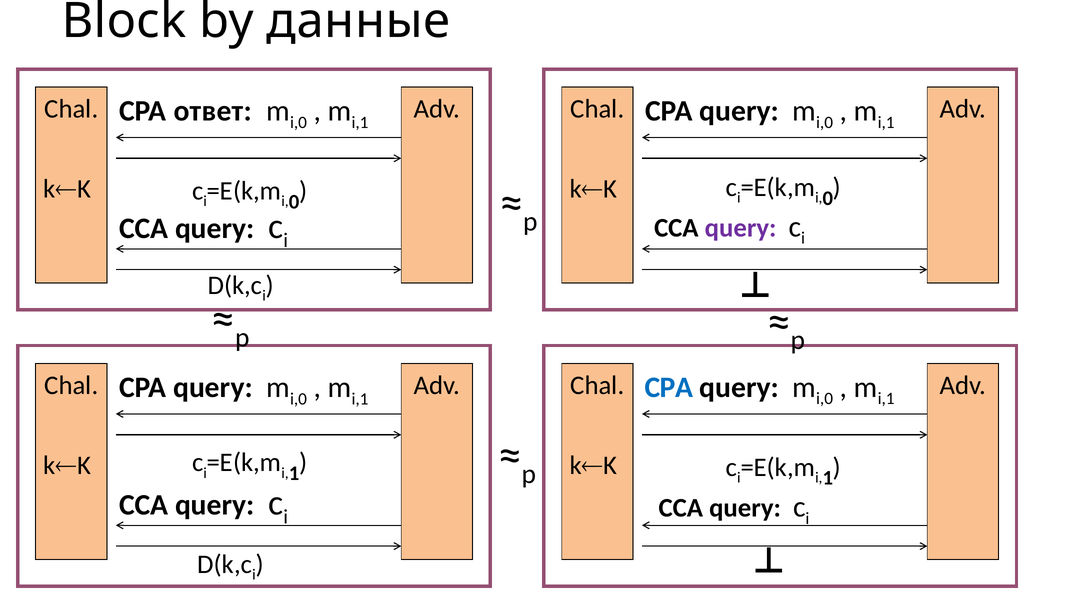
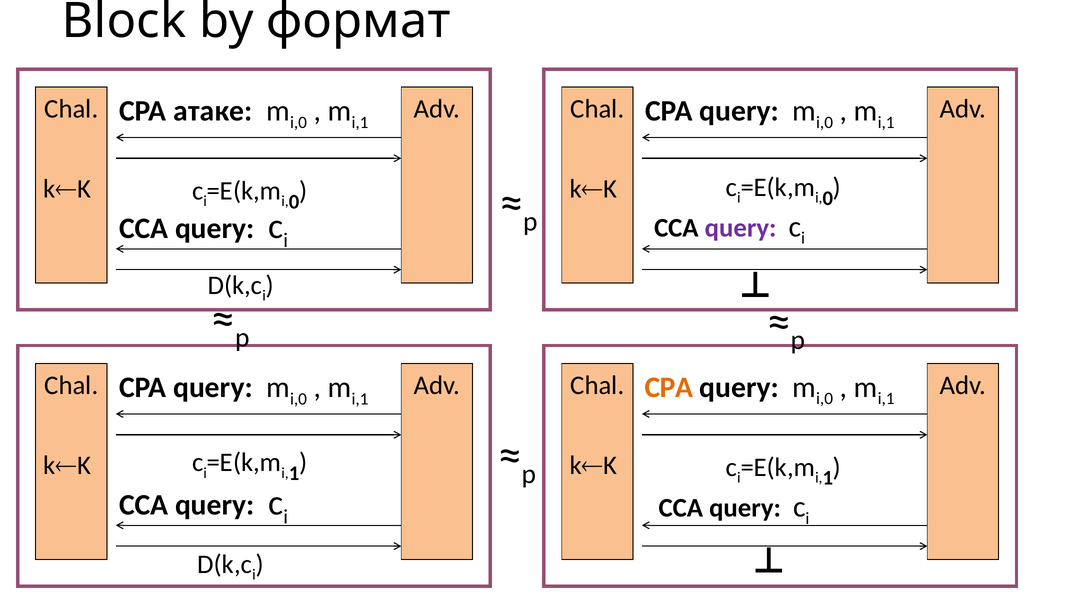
данные: данные -> формат (359, 21)
ответ: ответ -> атаке (213, 111)
CPA colour: blue -> orange (669, 387)
